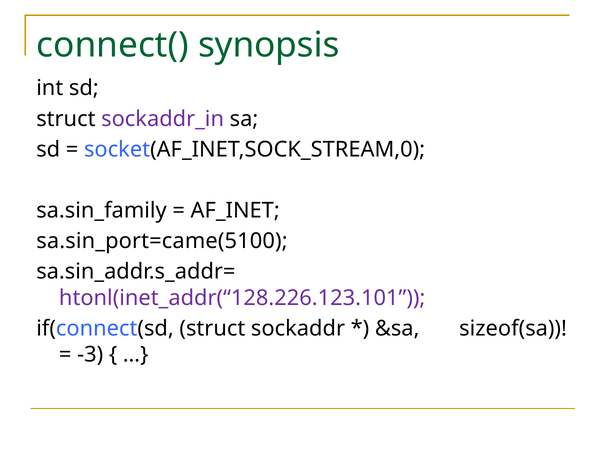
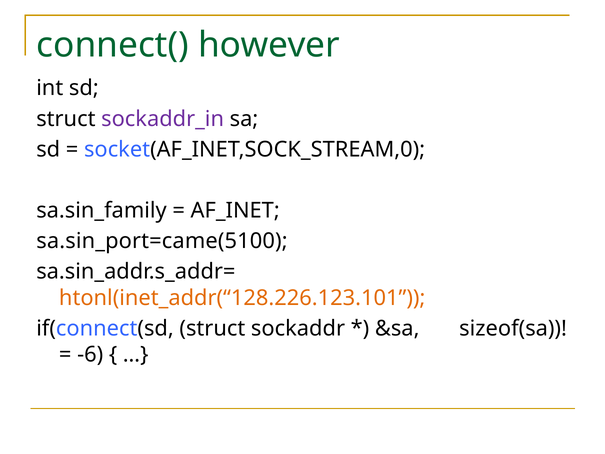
synopsis: synopsis -> however (269, 45)
htonl(inet_addr(“128.226.123.101 colour: purple -> orange (242, 298)
-3: -3 -> -6 (90, 355)
